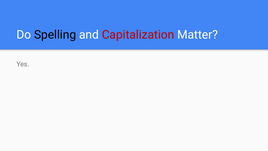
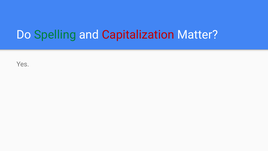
Spelling colour: black -> green (55, 35)
